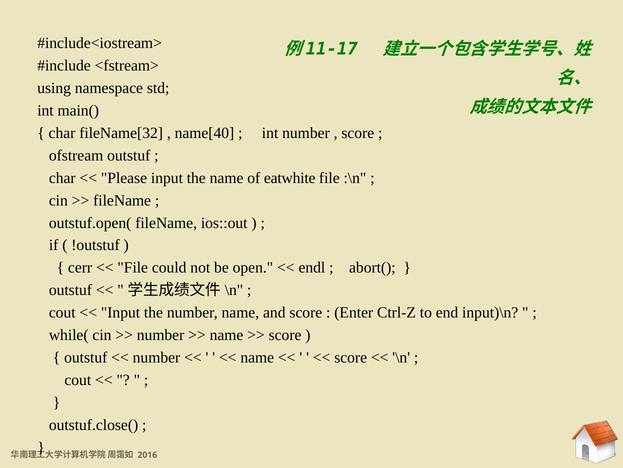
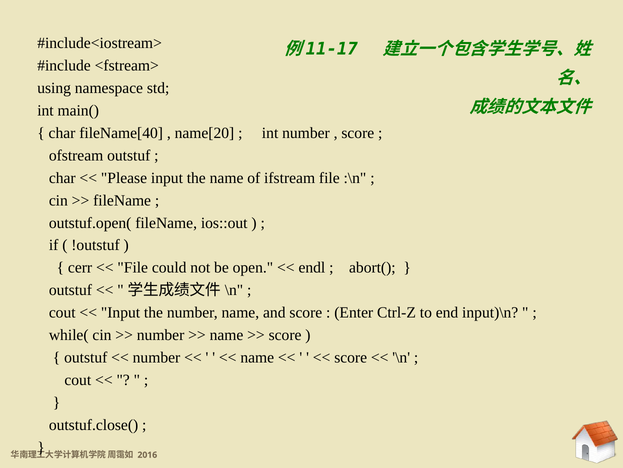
fileName[32: fileName[32 -> fileName[40 (121, 133)
name[40: name[40 -> name[20 (204, 133)
eatwhite: eatwhite -> ifstream (290, 178)
